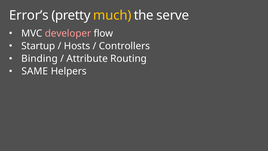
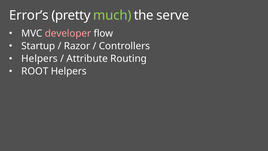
much colour: yellow -> light green (112, 15)
Hosts: Hosts -> Razor (77, 46)
Binding: Binding -> Helpers (40, 59)
SAME: SAME -> ROOT (35, 71)
